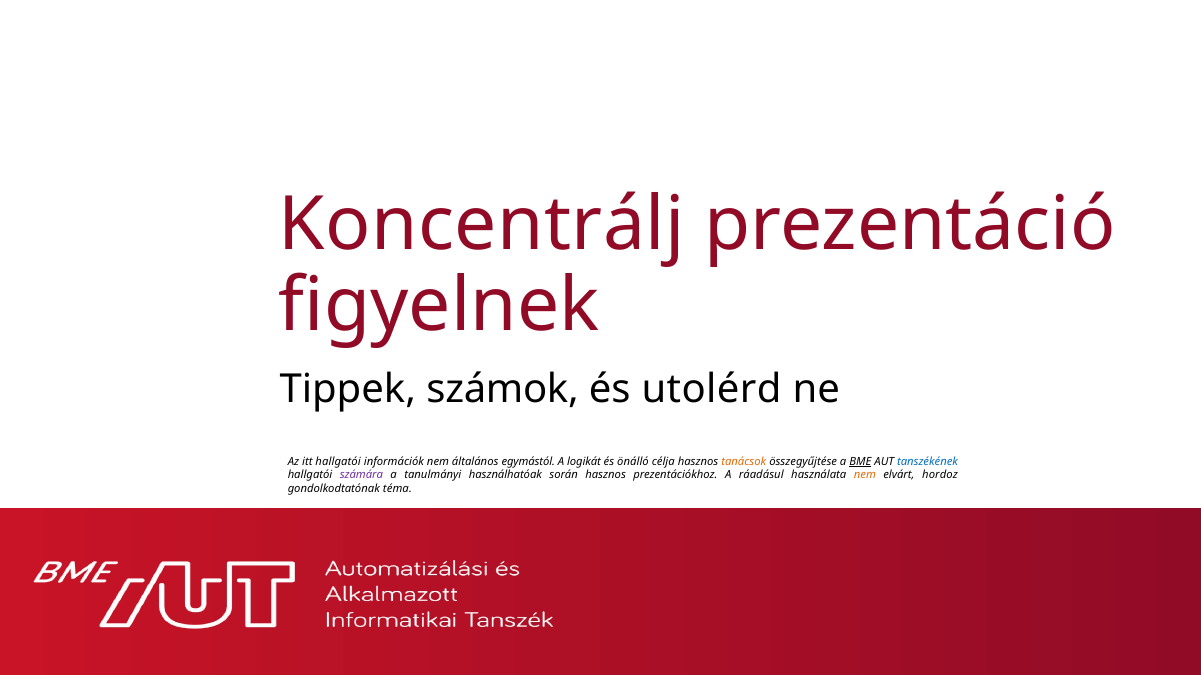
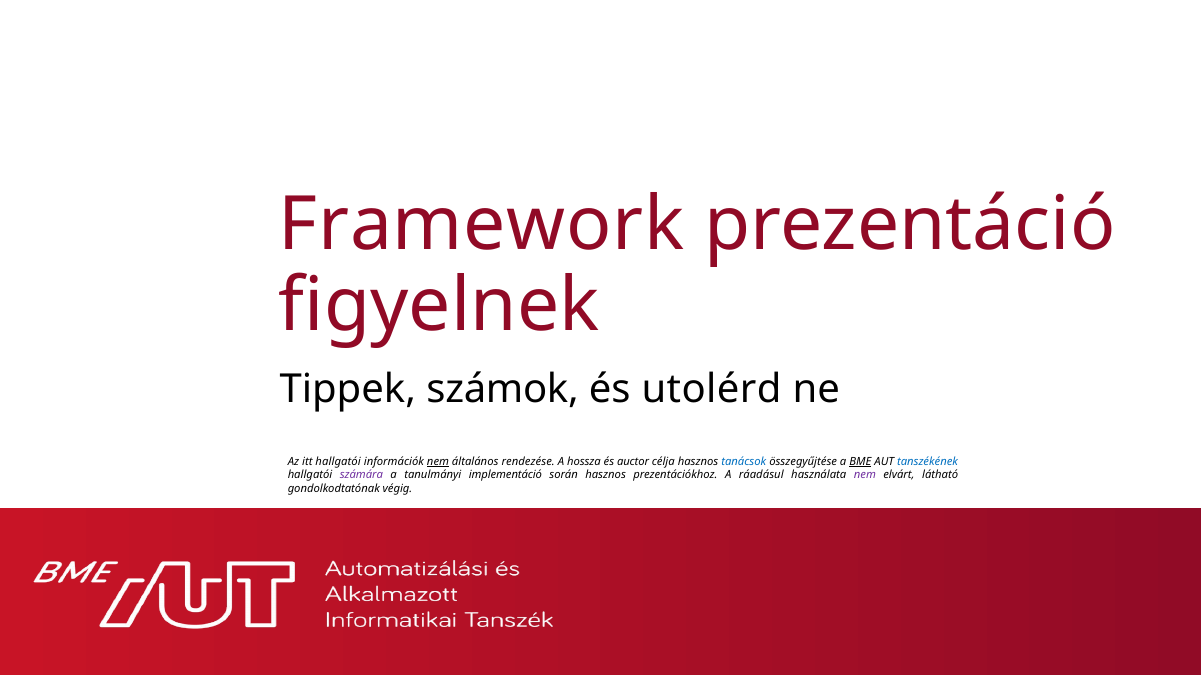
Koncentrálj: Koncentrálj -> Framework (482, 225)
nem underline: none -> present (438, 462)
egymástól: egymástól -> rendezése (528, 462)
logikát: logikát -> hossza (584, 462)
önálló: önálló -> auctor (633, 462)
tanácsok colour: orange -> blue (744, 462)
használhatóak: használhatóak -> implementáció (505, 475)
nem colour: orange -> purple (865, 475)
hordoz: hordoz -> látható (940, 475)
téma: téma -> végig (397, 489)
